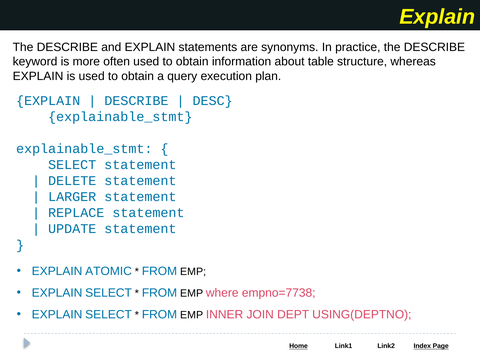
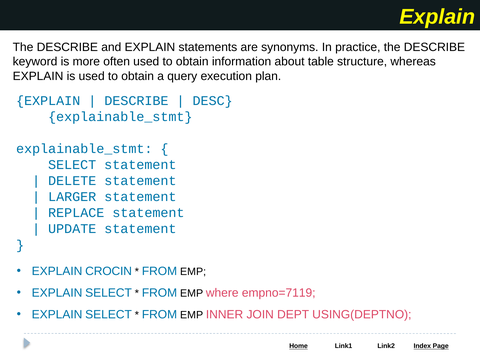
ATOMIC: ATOMIC -> CROCIN (109, 271)
empno=7738: empno=7738 -> empno=7119 (279, 293)
